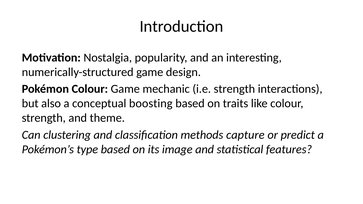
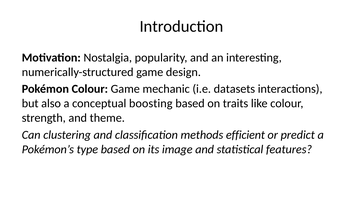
i.e strength: strength -> datasets (234, 89)
capture: capture -> efficient (245, 135)
